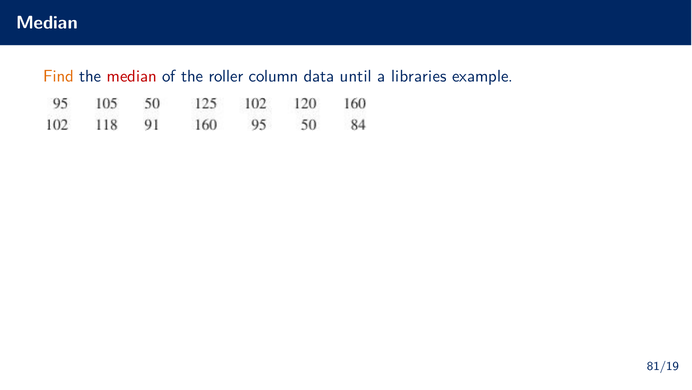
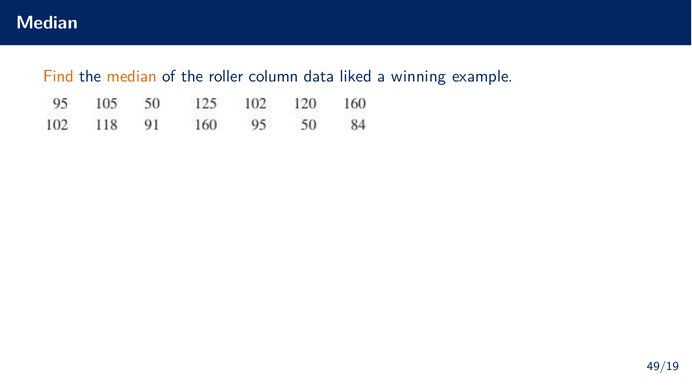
median colour: red -> orange (132, 76)
until: until -> liked (356, 76)
libraries: libraries -> winning (419, 76)
81/19: 81/19 -> 49/19 (663, 366)
